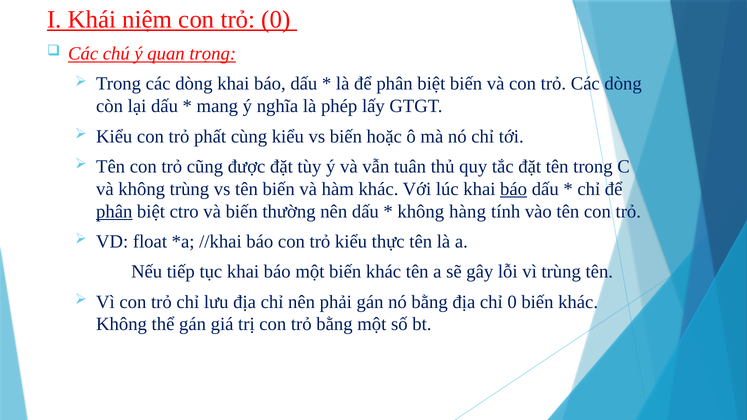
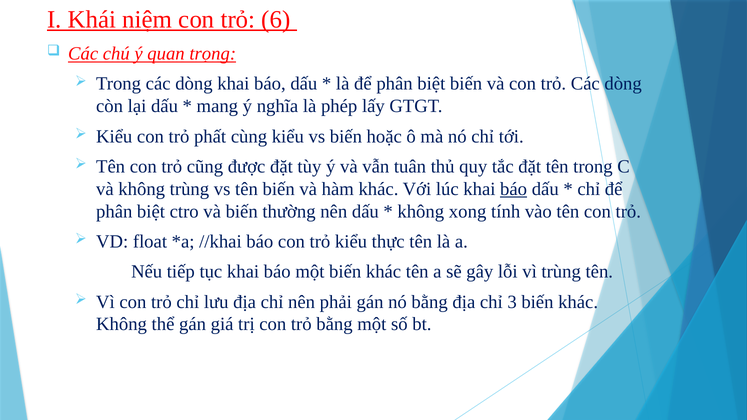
trỏ 0: 0 -> 6 (276, 19)
phân underline: present -> none (114, 211)
hàng: hàng -> xong (468, 211)
chỉ 0: 0 -> 3 (512, 302)
